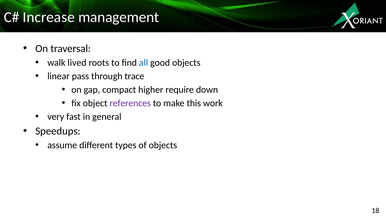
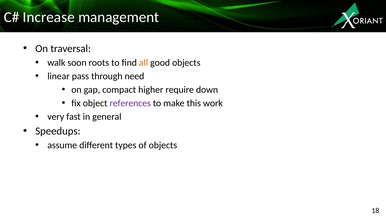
lived: lived -> soon (77, 63)
all colour: blue -> orange (144, 63)
trace: trace -> need (134, 76)
